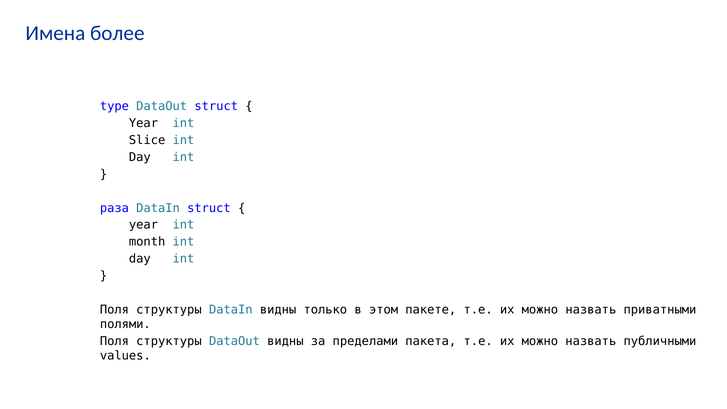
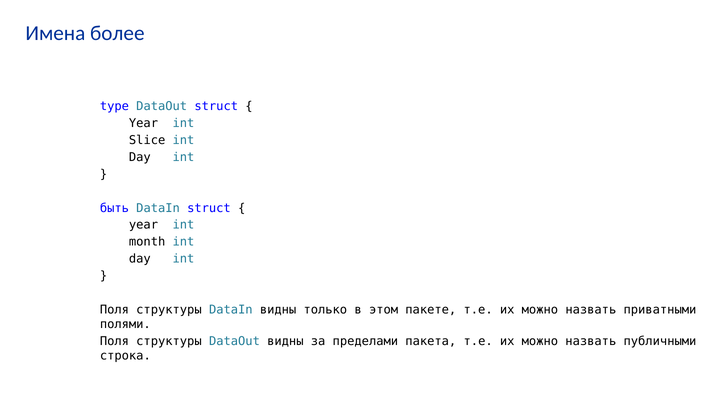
раза: раза -> быть (114, 208)
values: values -> строка (125, 356)
